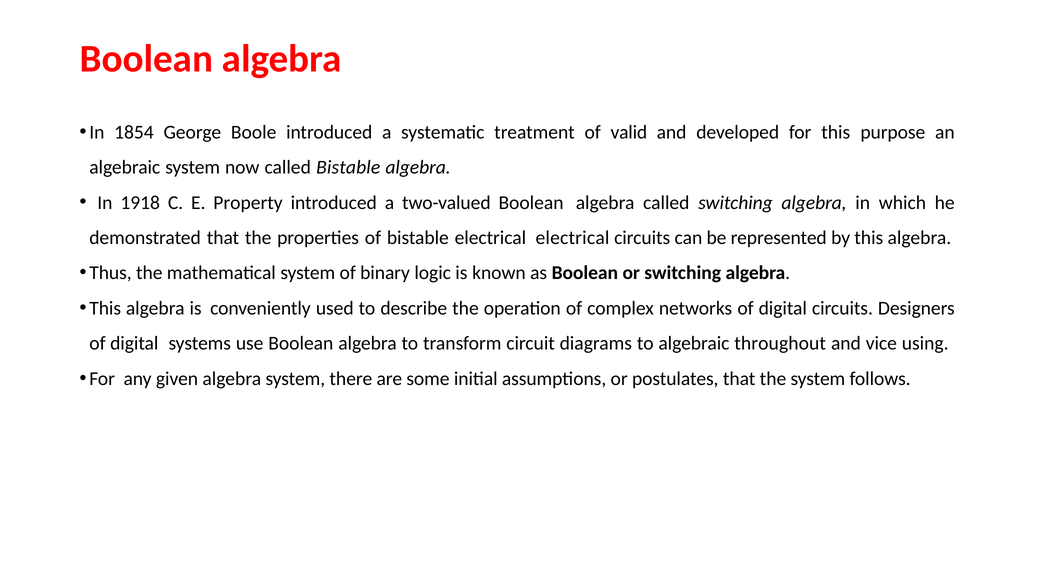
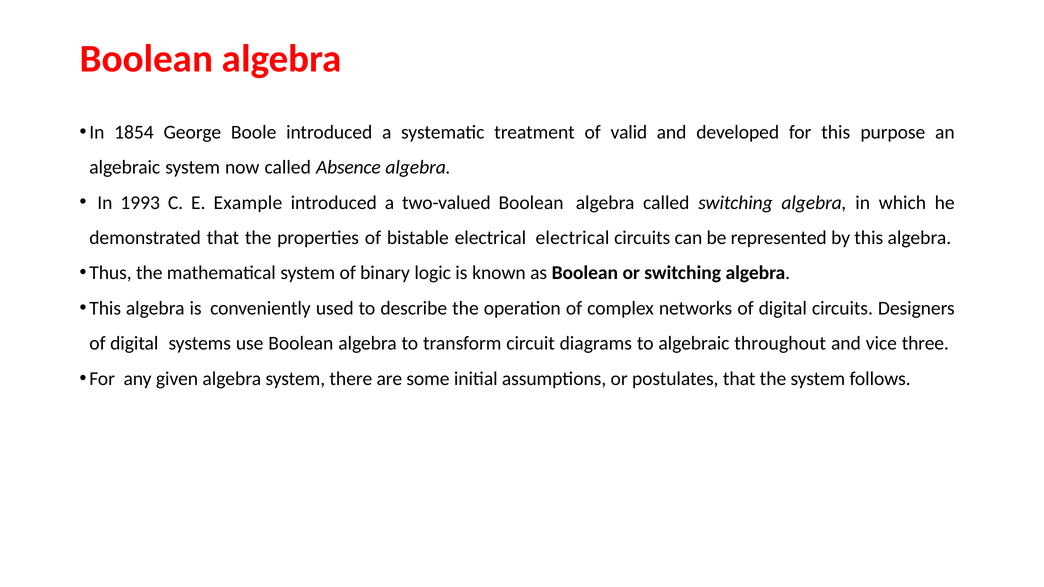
called Bistable: Bistable -> Absence (348, 167)
1918: 1918 -> 1993 (140, 203)
Property: Property -> Example (248, 203)
using: using -> three (925, 344)
